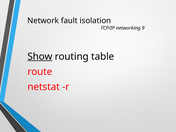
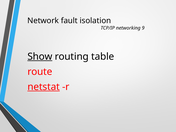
netstat underline: none -> present (44, 87)
